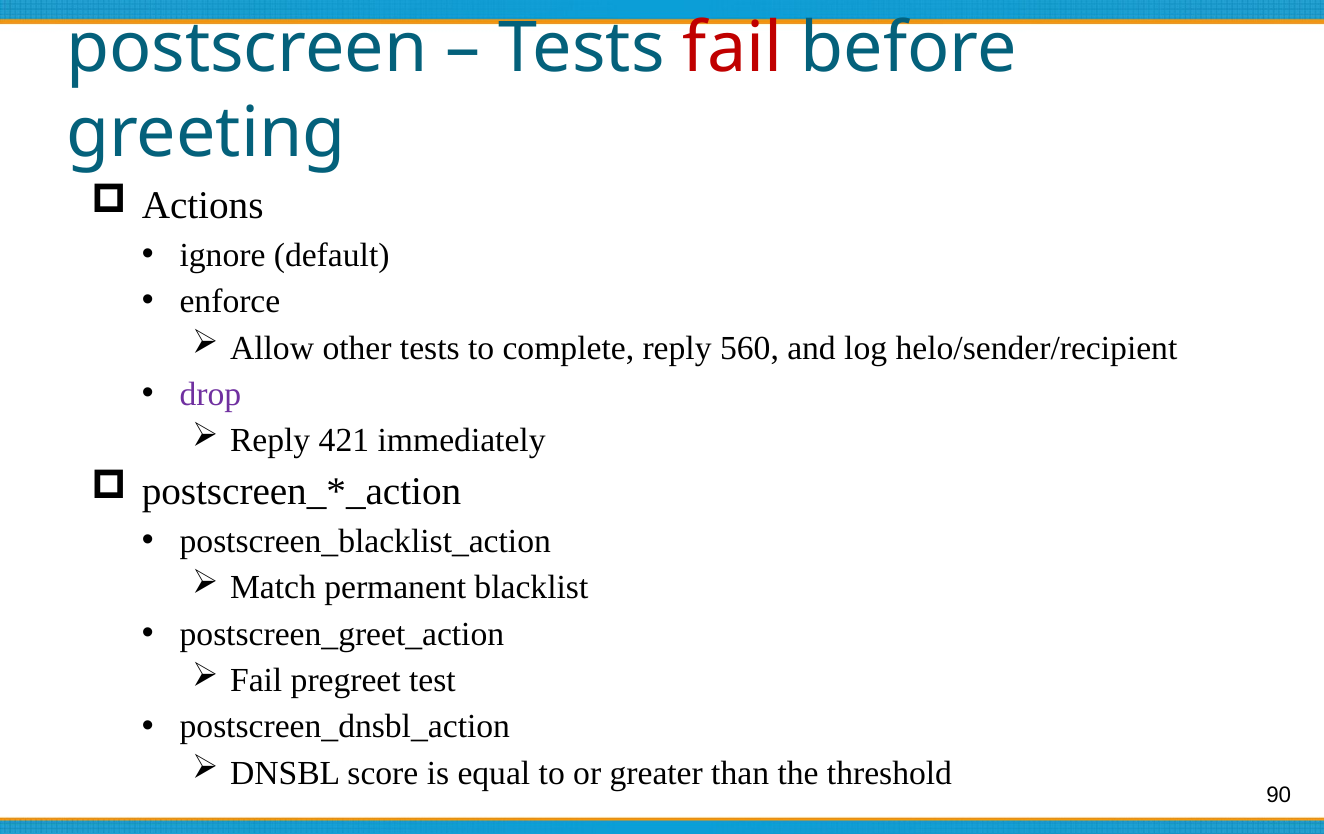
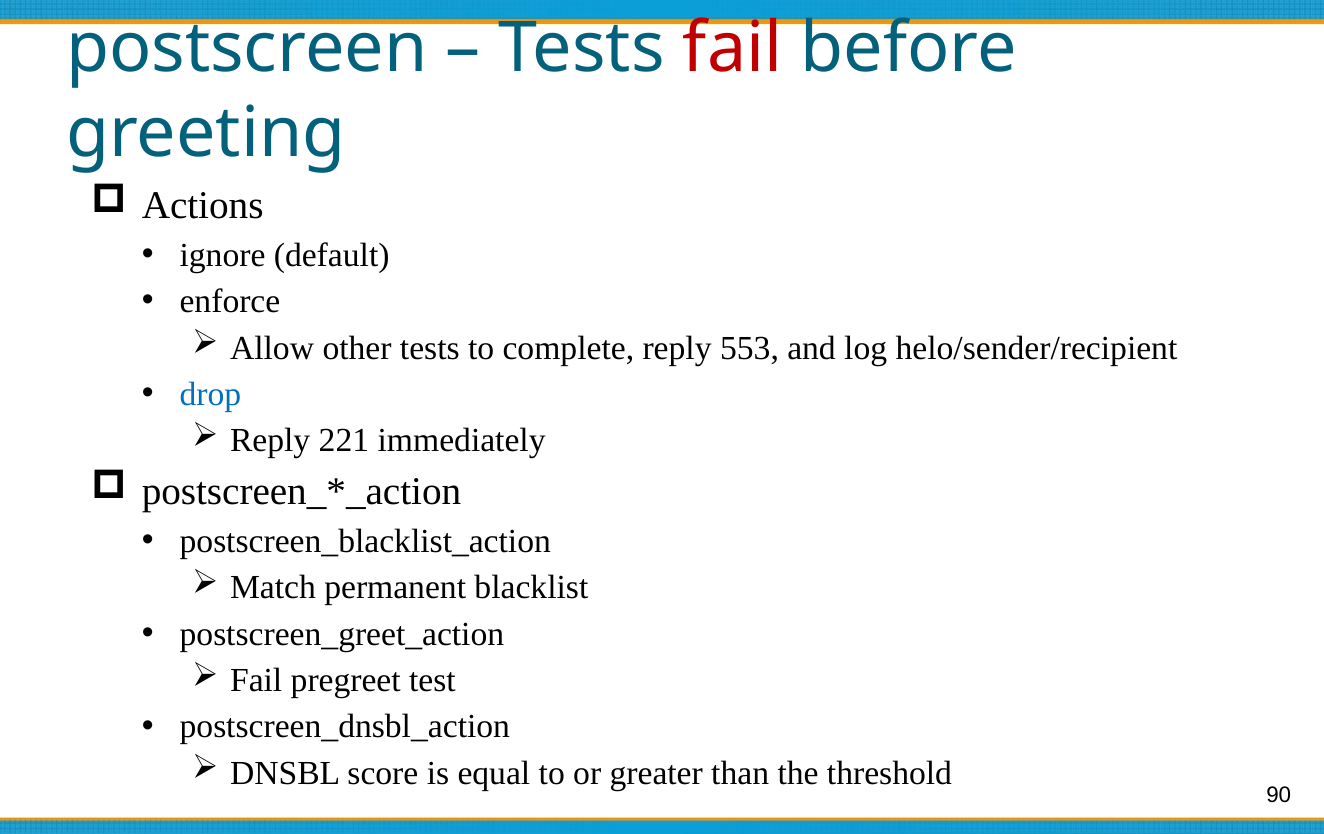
560: 560 -> 553 (750, 348)
drop colour: purple -> blue (210, 394)
421: 421 -> 221 (344, 441)
